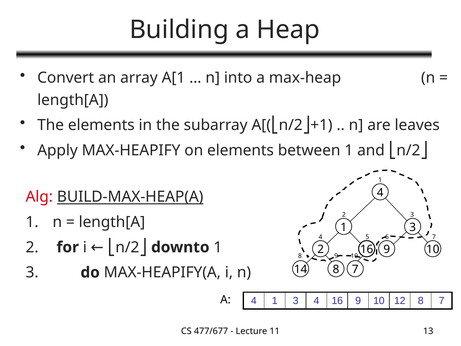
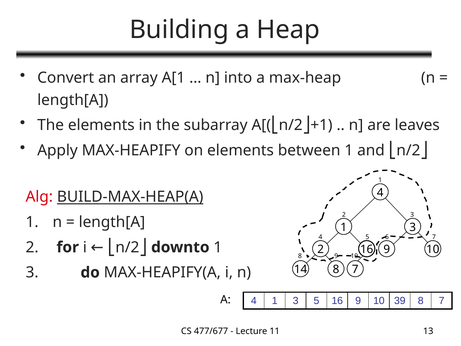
1 3 4: 4 -> 5 (316, 301)
12: 12 -> 39 (400, 301)
